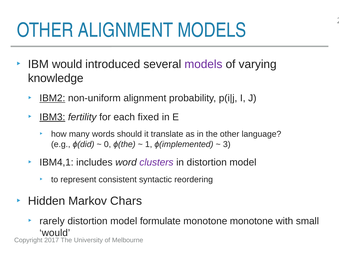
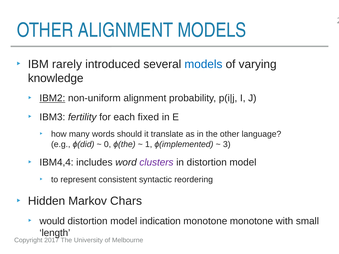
IBM would: would -> rarely (67, 64)
models colour: purple -> blue (203, 64)
IBM3 underline: present -> none (52, 117)
IBM4,1: IBM4,1 -> IBM4,4 (56, 163)
rarely: rarely -> would (52, 221)
formulate: formulate -> indication (160, 221)
would: would -> length (55, 233)
